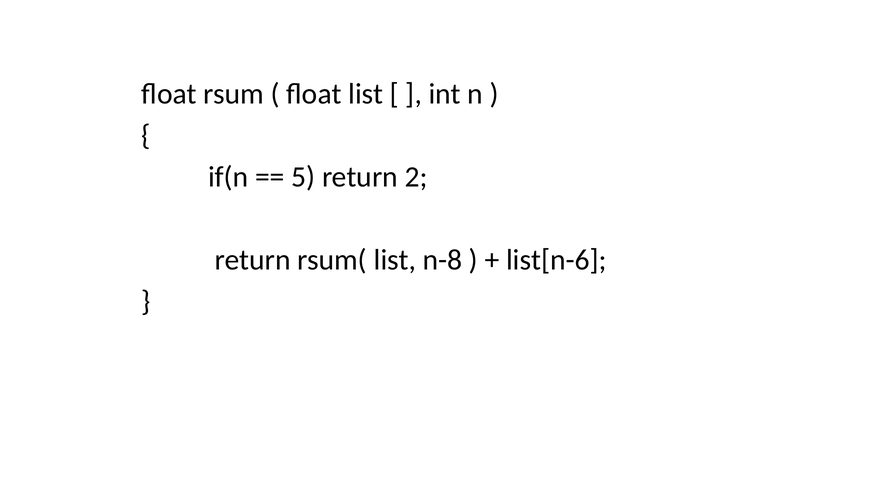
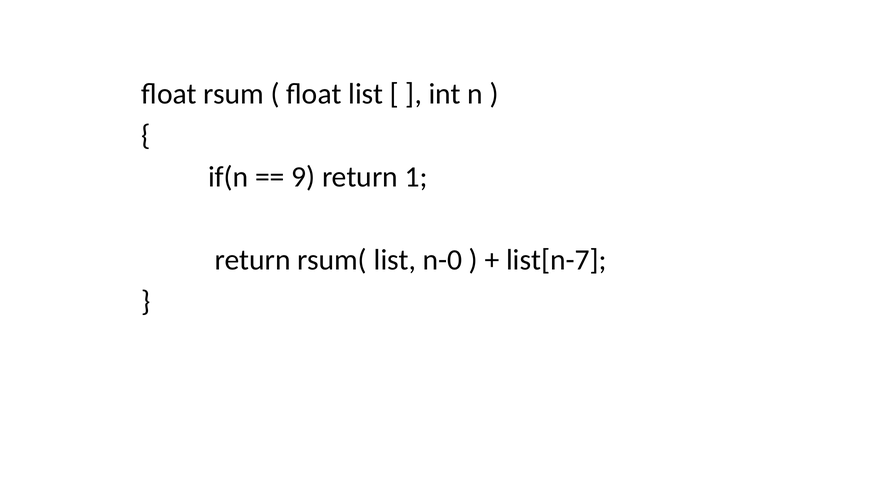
5: 5 -> 9 (303, 177)
2: 2 -> 1 (416, 177)
n-8: n-8 -> n-0 (442, 260)
list[n-6: list[n-6 -> list[n-7 (556, 260)
